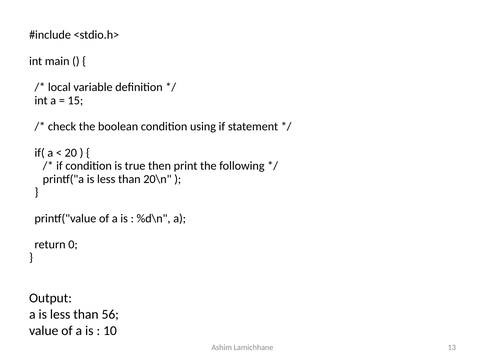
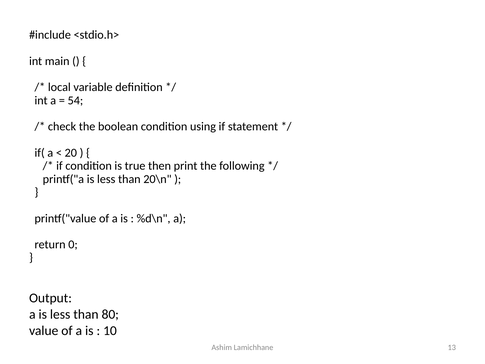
15: 15 -> 54 (75, 100)
56: 56 -> 80 (110, 314)
